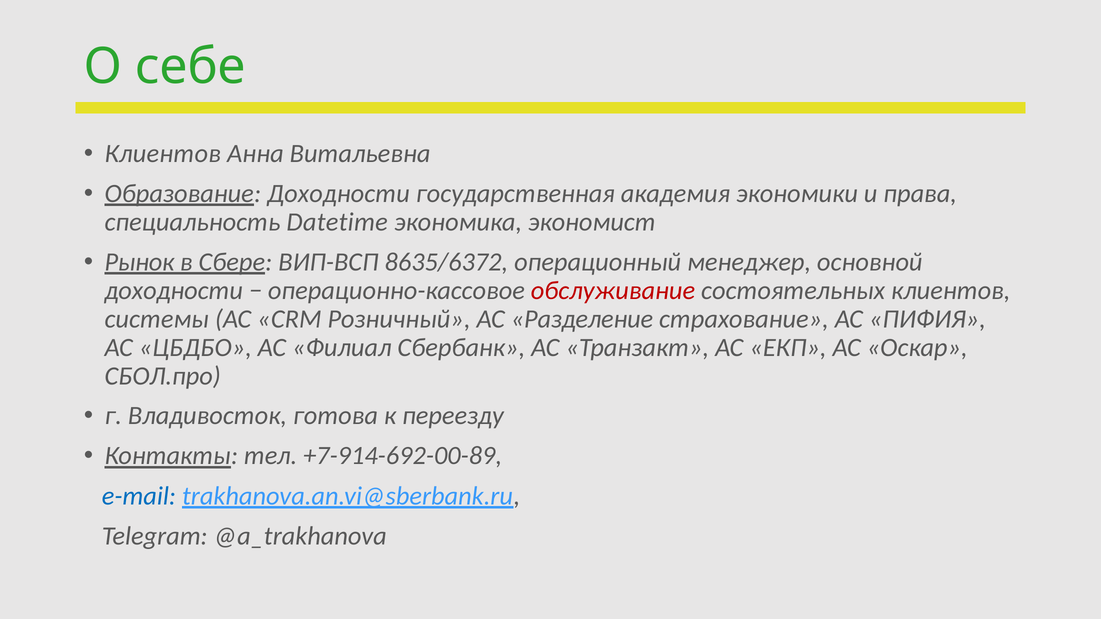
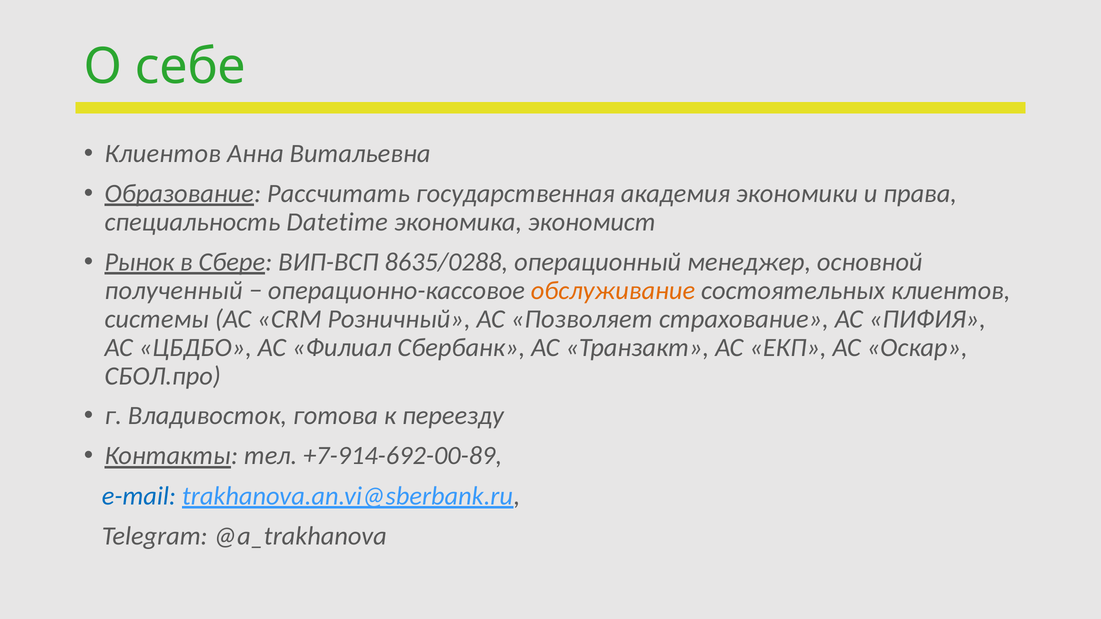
Образование Доходности: Доходности -> Рассчитать (339, 194)
8635/6372: 8635/6372 -> 8635/0288 (446, 262)
доходности: доходности -> полученный (174, 291)
обслуживание colour: red -> orange (613, 291)
Разделение: Разделение -> Позволяет (582, 319)
